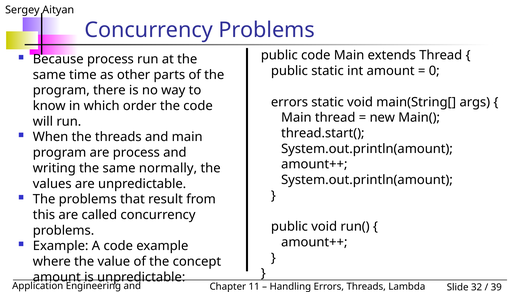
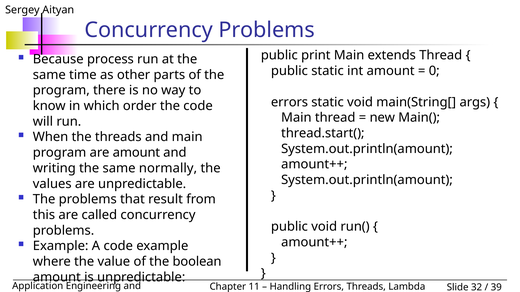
public code: code -> print (316, 55)
are process: process -> amount (136, 153)
concept: concept -> boolean (197, 262)
